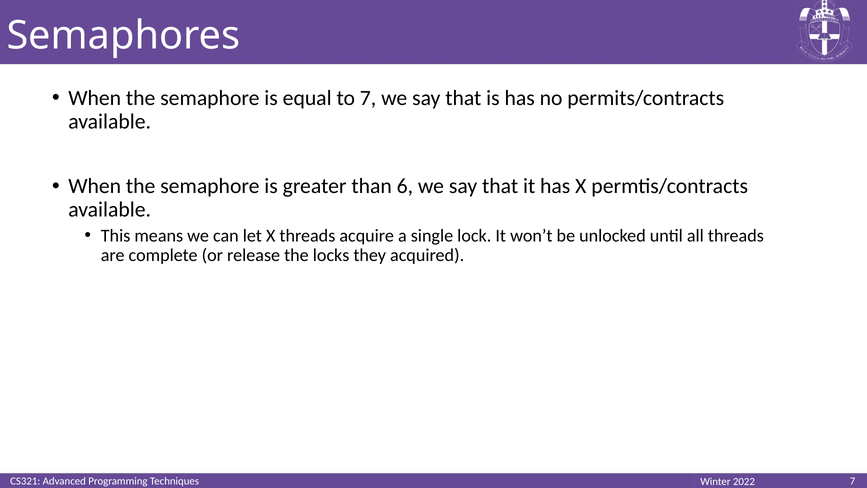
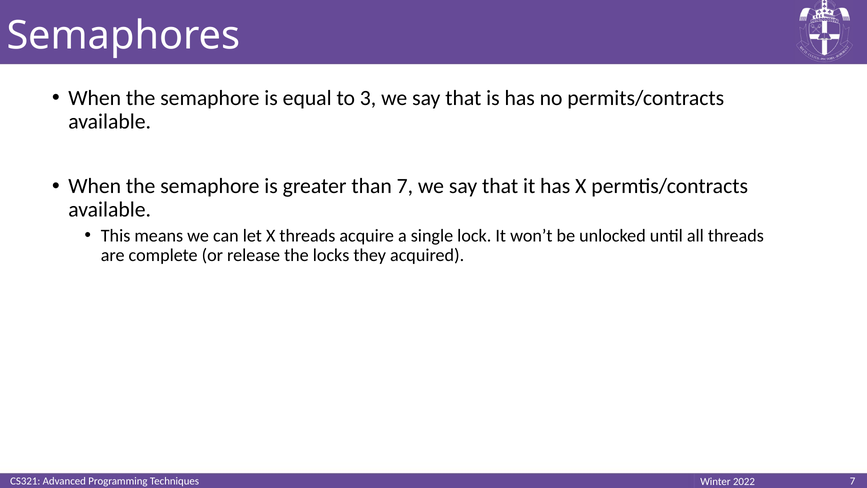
to 7: 7 -> 3 (368, 98)
than 6: 6 -> 7 (405, 186)
